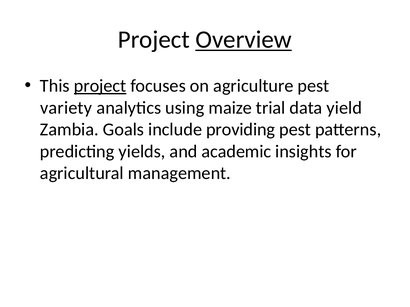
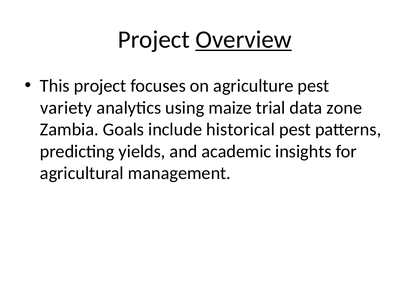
project underline: present -> none (100, 86)
yield: yield -> zone (344, 108)
providing: providing -> historical (241, 130)
